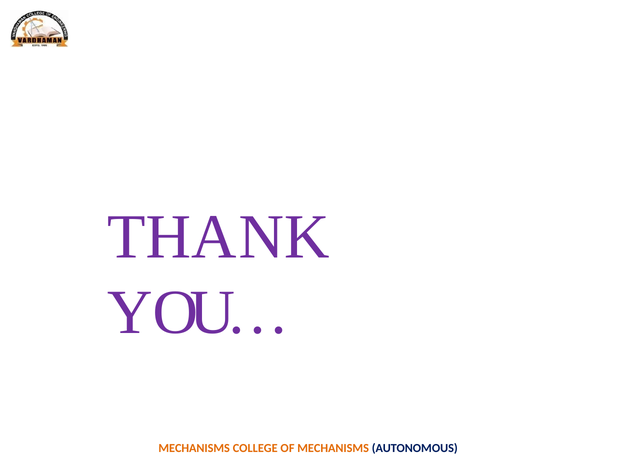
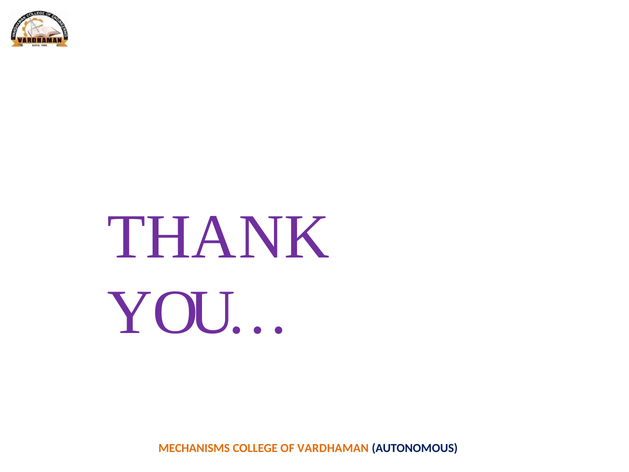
OF MECHANISMS: MECHANISMS -> VARDHAMAN (333, 448)
